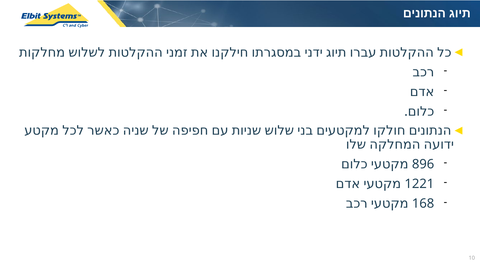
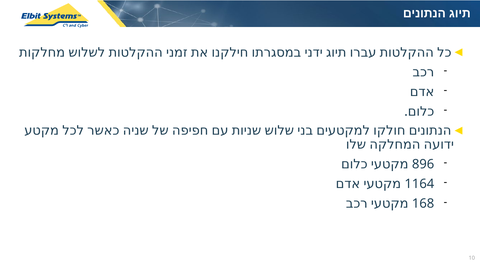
1221: 1221 -> 1164 (419, 184)
